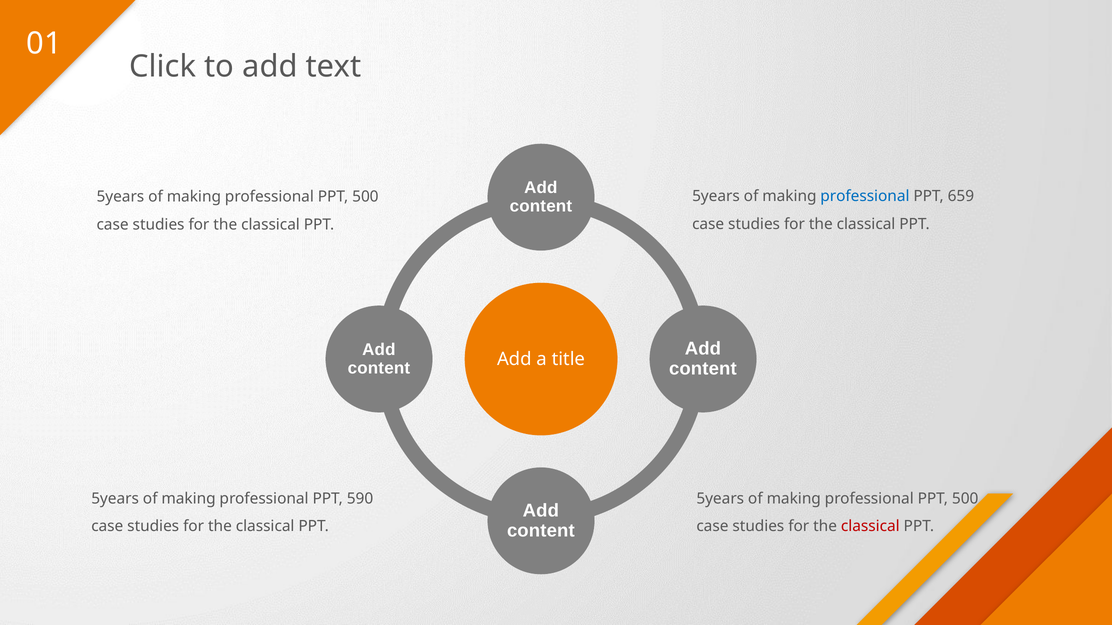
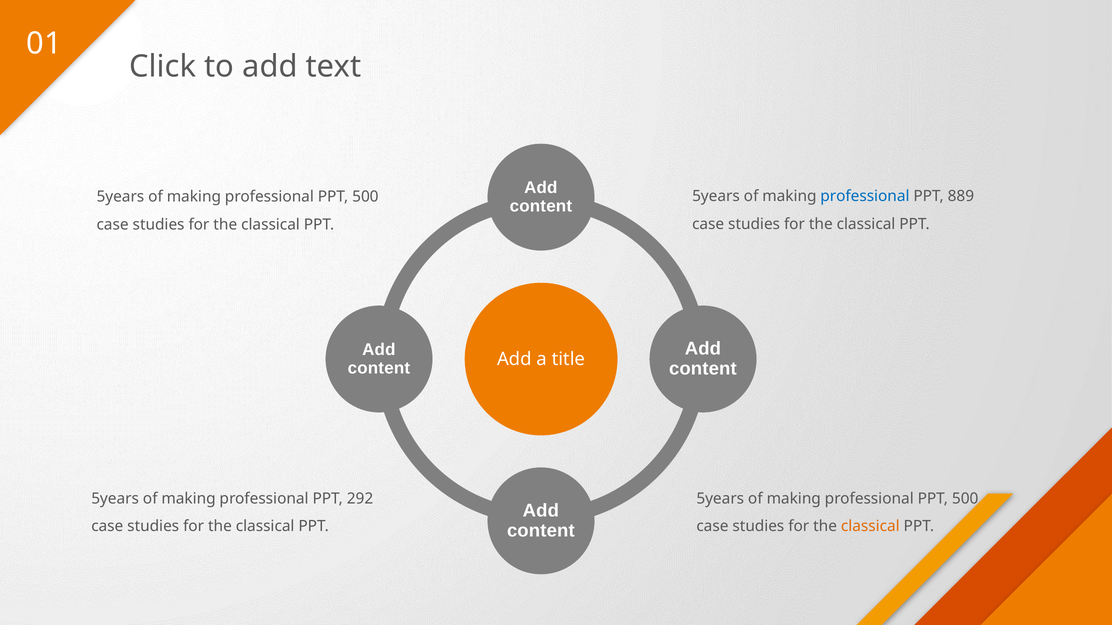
659: 659 -> 889 (961, 197)
590: 590 -> 292 (360, 499)
classical colour: red -> orange (870, 527)
